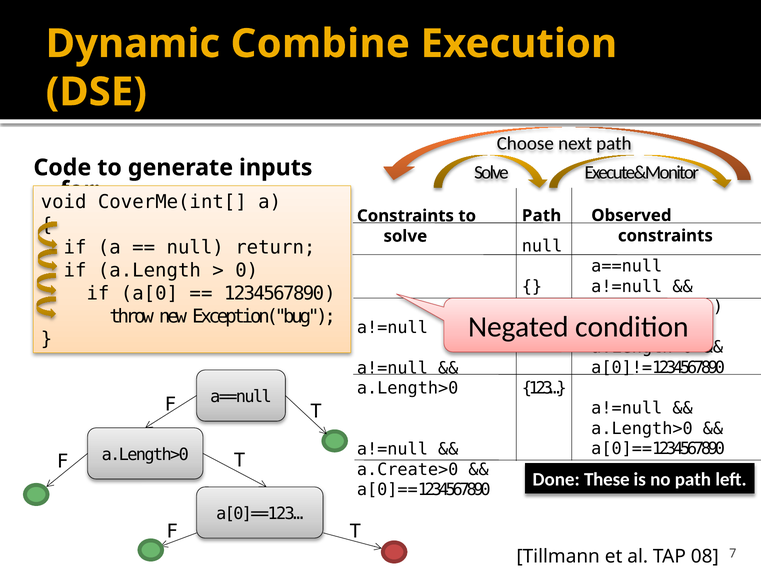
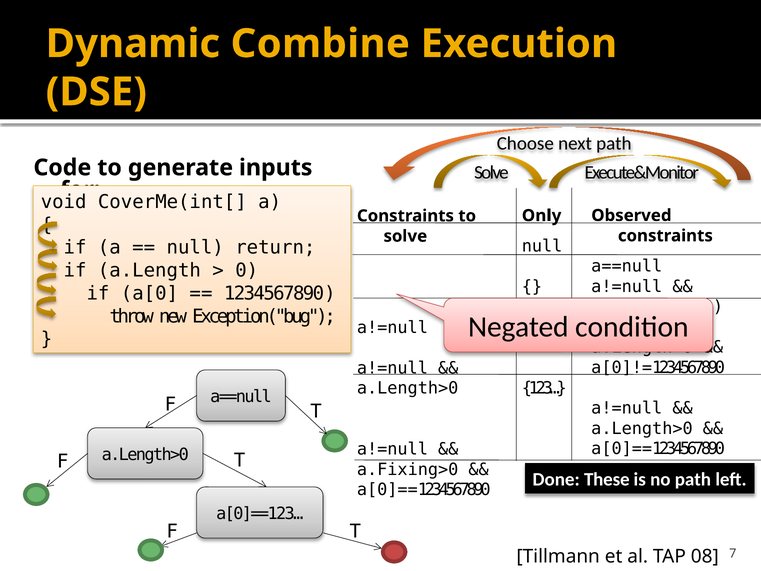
Path: Path -> Only (542, 216)
a.Create>0: a.Create>0 -> a.Fixing>0 (408, 469)
